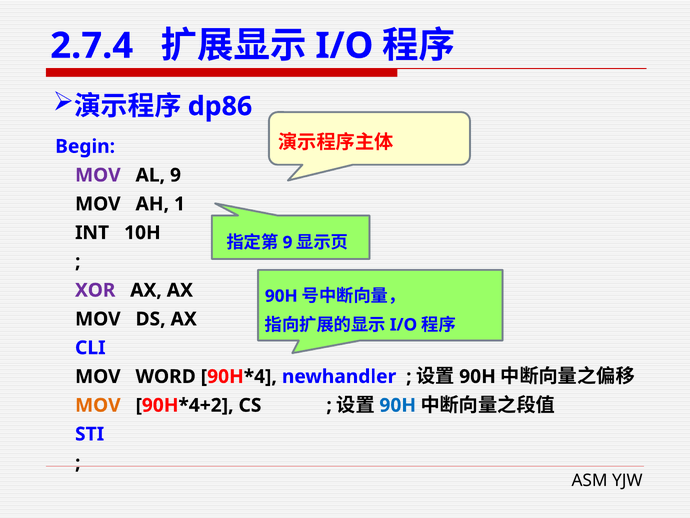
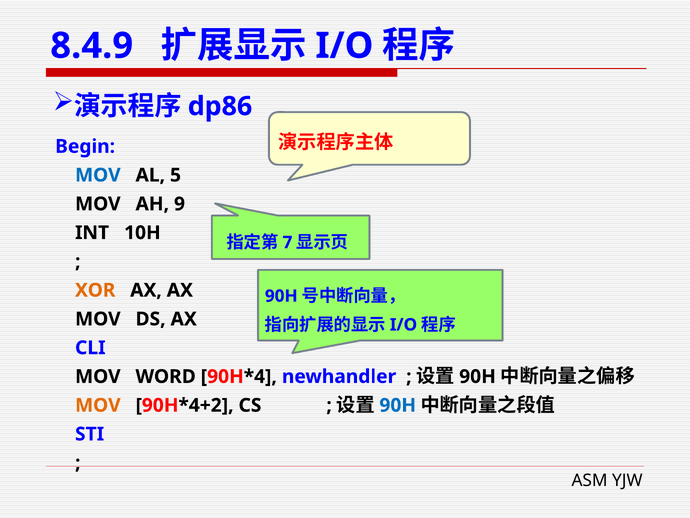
2.7.4: 2.7.4 -> 8.4.9 (92, 46)
MOV colour: purple -> blue (98, 175)
AL 9: 9 -> 5 (176, 175)
1: 1 -> 9 (180, 204)
9: 9 -> 7 (288, 242)
XOR colour: purple -> orange (95, 290)
